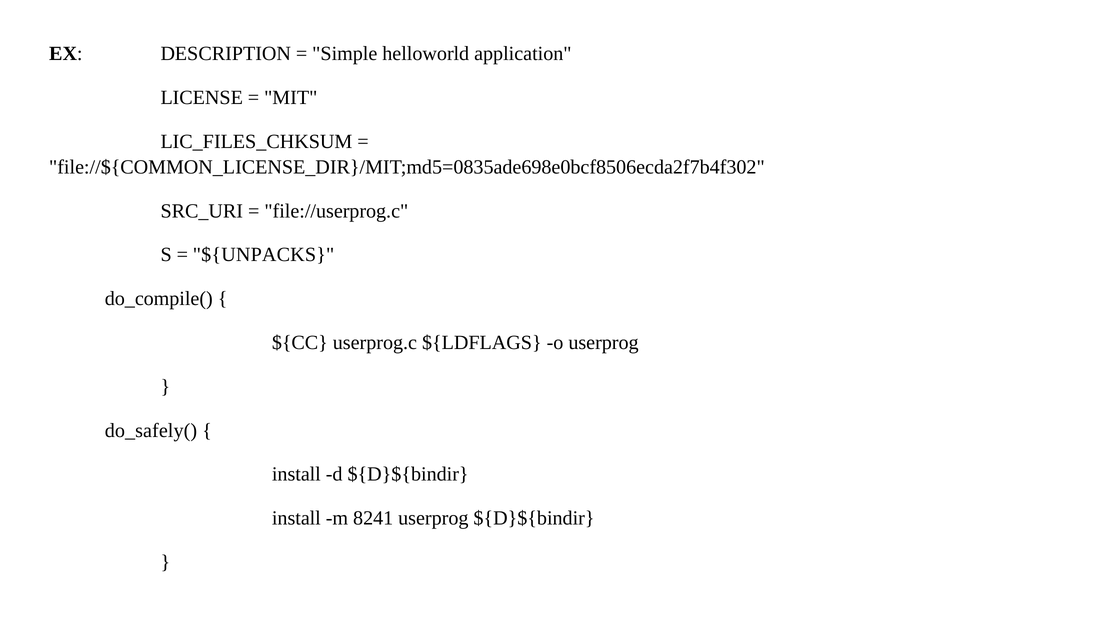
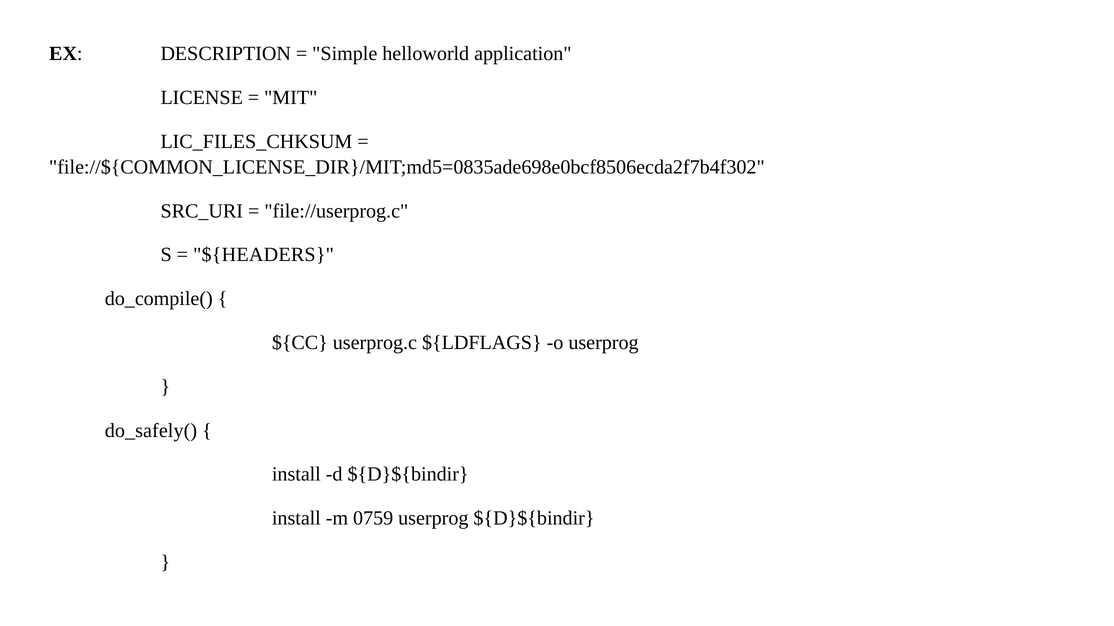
${UNPACKS: ${UNPACKS -> ${HEADERS (264, 255)
8241: 8241 -> 0759 (373, 519)
